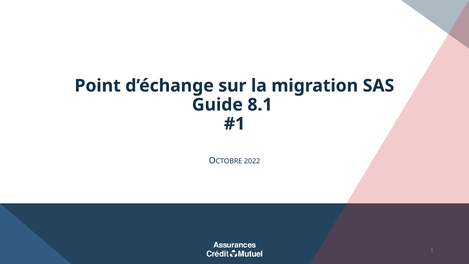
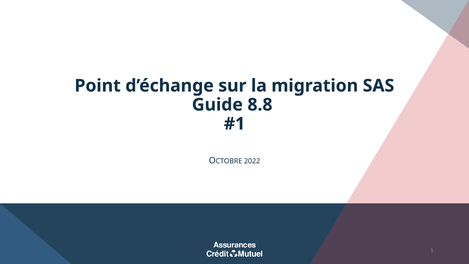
8.1: 8.1 -> 8.8 (260, 105)
